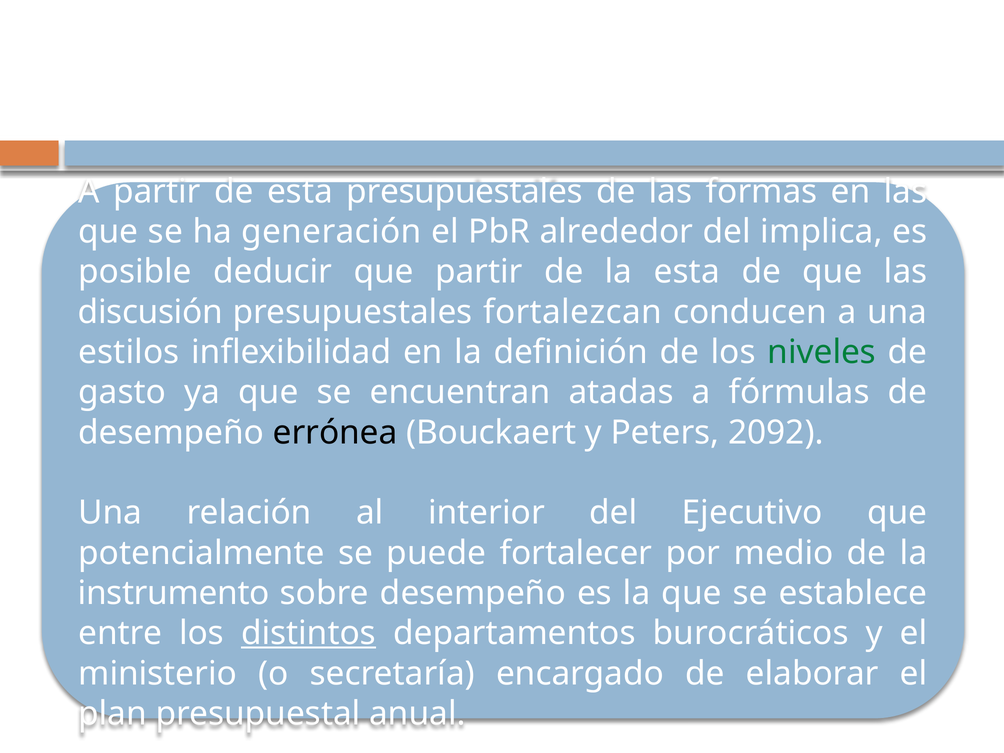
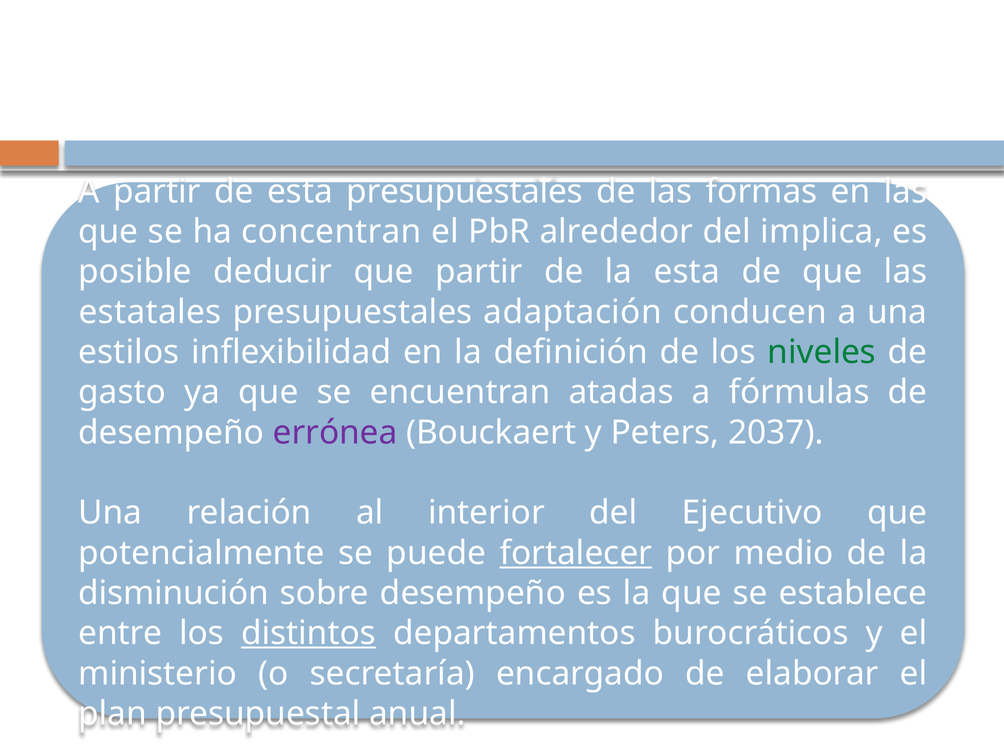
generación: generación -> concentran (331, 232)
discusión: discusión -> estatales (150, 312)
fortalezcan: fortalezcan -> adaptación (573, 312)
errónea colour: black -> purple (335, 433)
2092: 2092 -> 2037 (776, 433)
fortalecer underline: none -> present (576, 553)
instrumento: instrumento -> disminución (174, 593)
